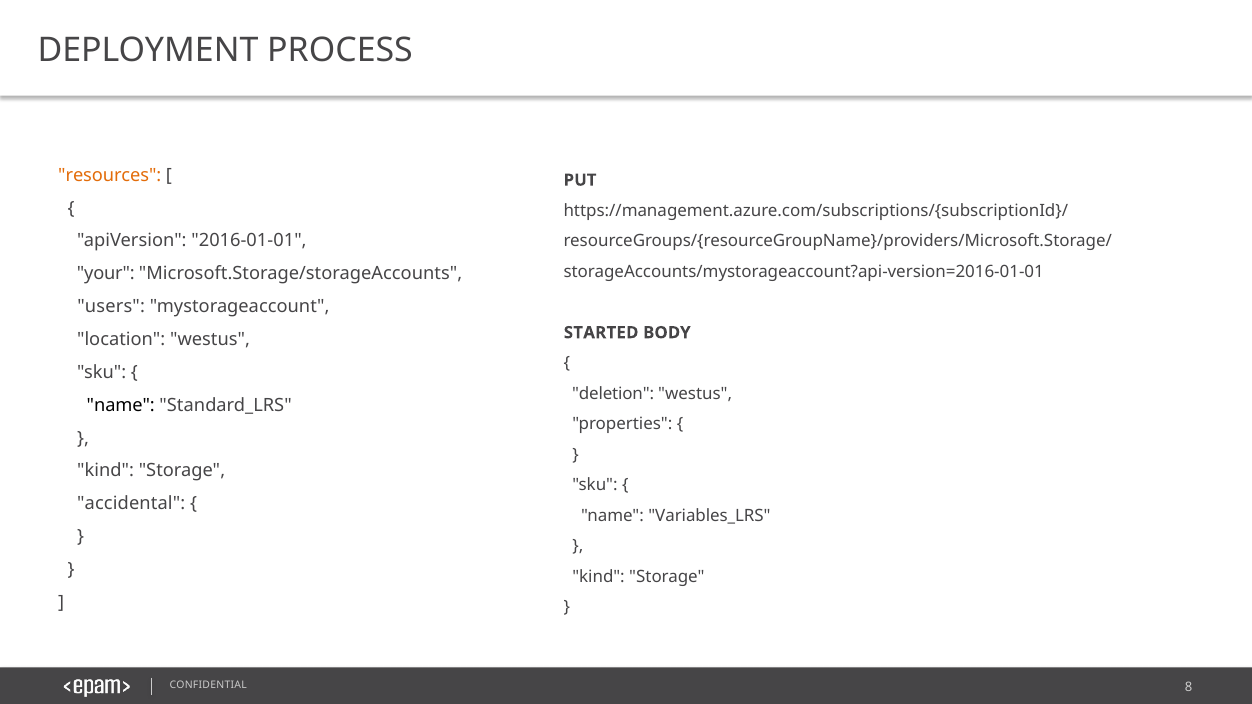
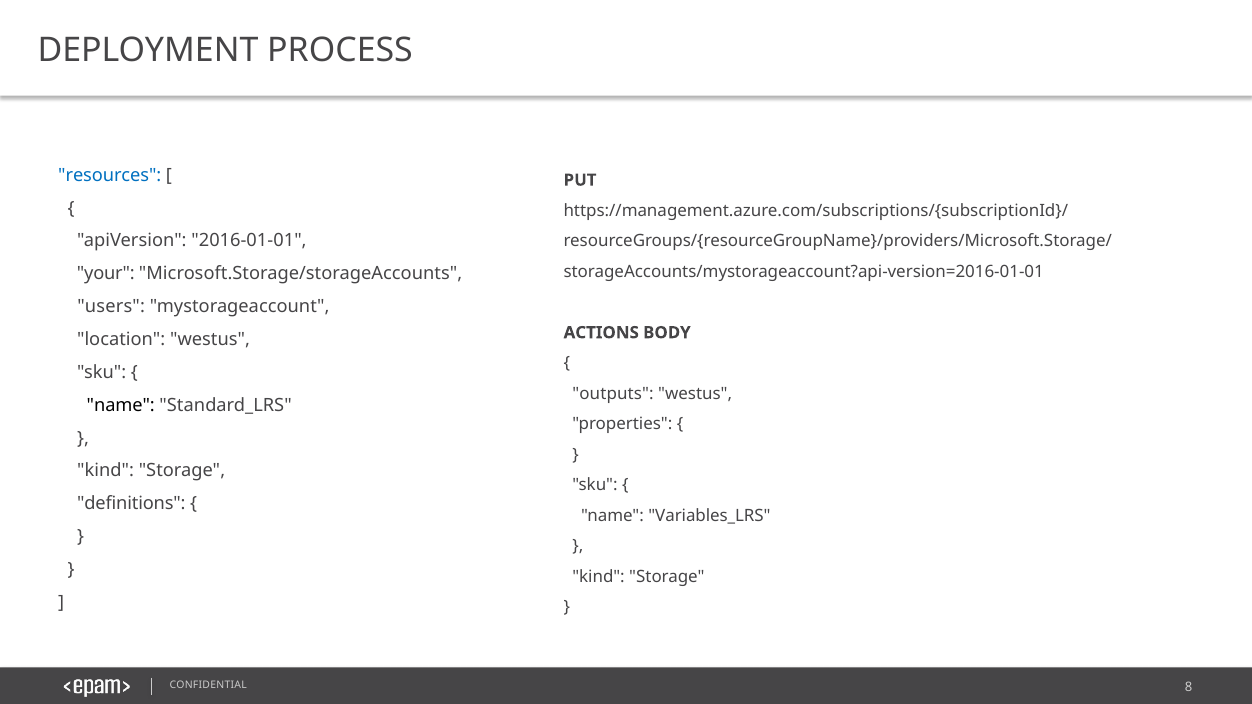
resources colour: orange -> blue (110, 175)
STARTED: STARTED -> ACTIONS (601, 333)
deletion: deletion -> outputs (613, 394)
accidental: accidental -> definitions (131, 504)
